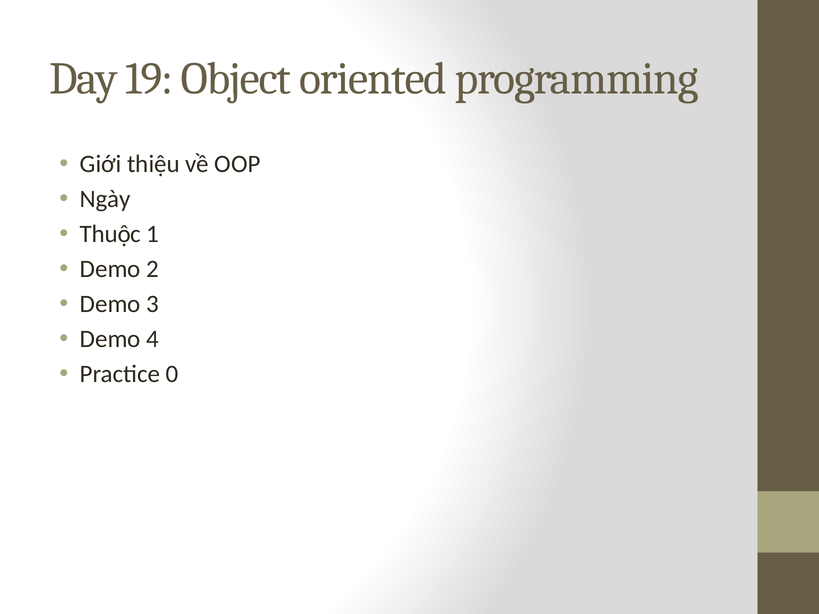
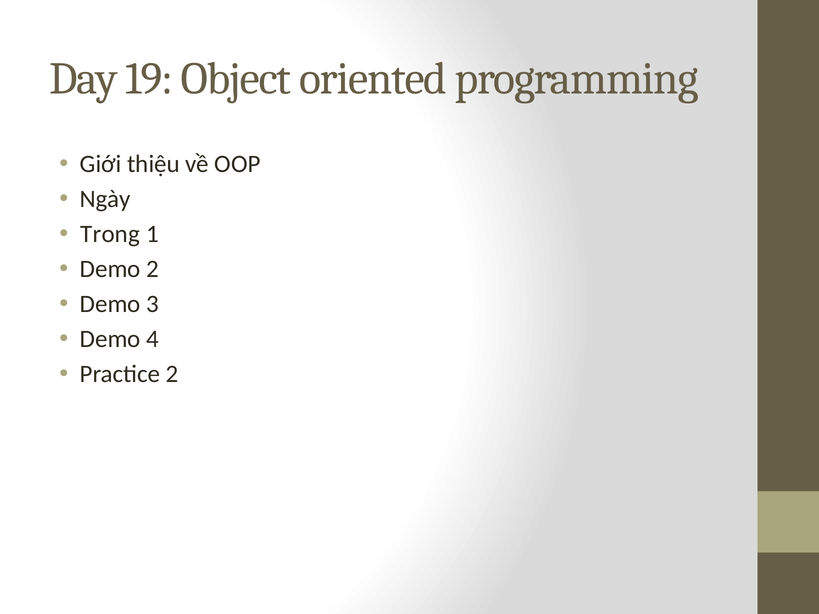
Thuộc: Thuộc -> Trong (110, 234)
Practice 0: 0 -> 2 (172, 374)
